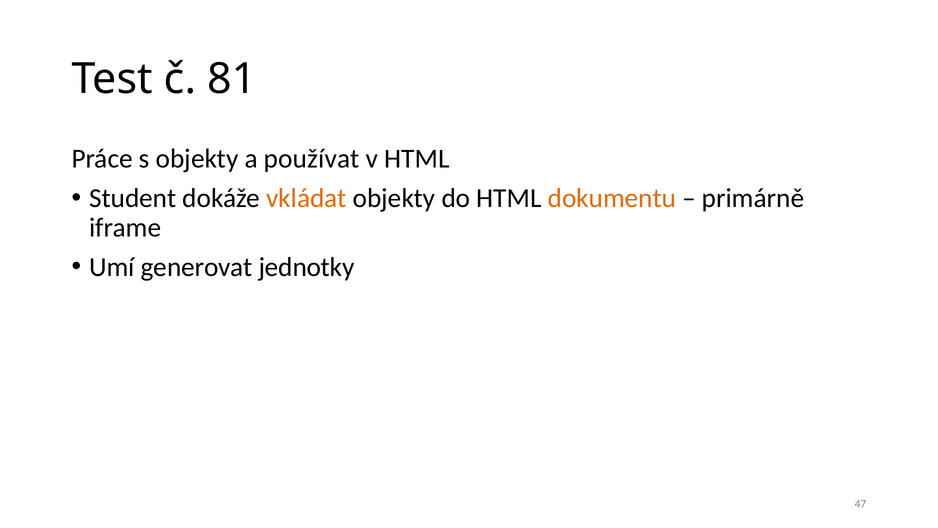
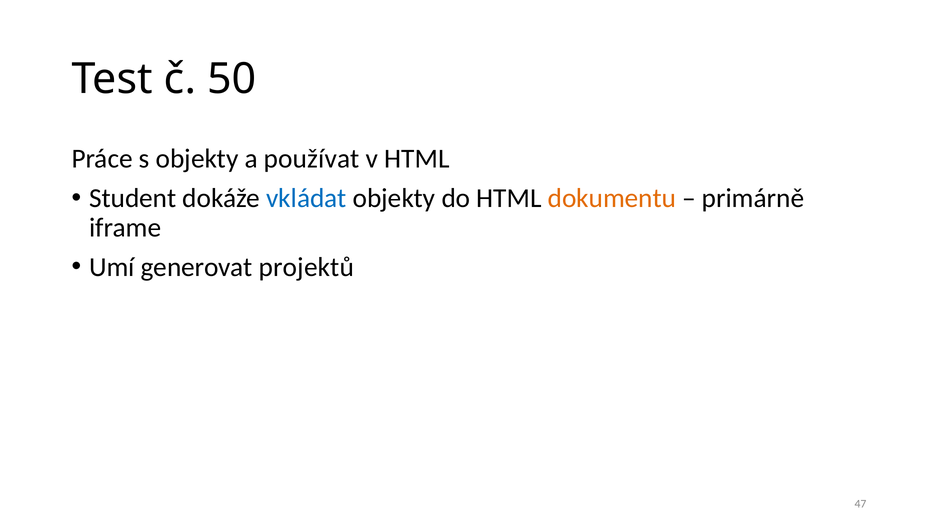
81: 81 -> 50 (232, 79)
vkládat colour: orange -> blue (306, 198)
jednotky: jednotky -> projektů (306, 267)
